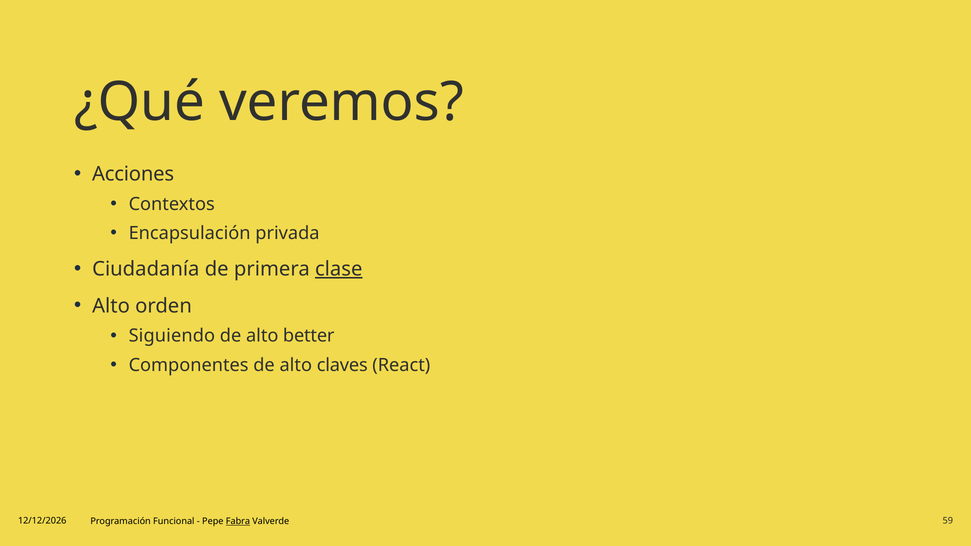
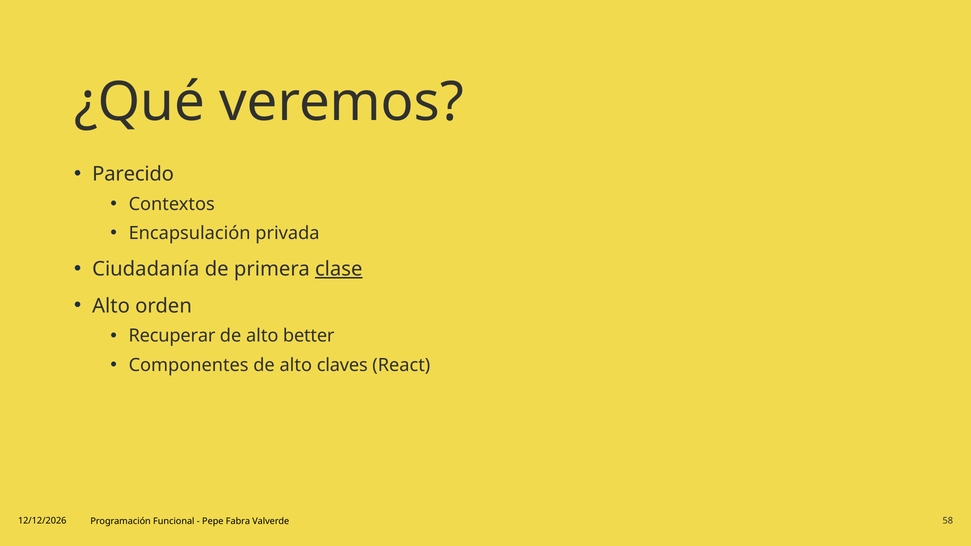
Acciones: Acciones -> Parecido (133, 174)
Siguiendo: Siguiendo -> Recuperar (172, 336)
Fabra underline: present -> none (238, 521)
59: 59 -> 58 (948, 521)
